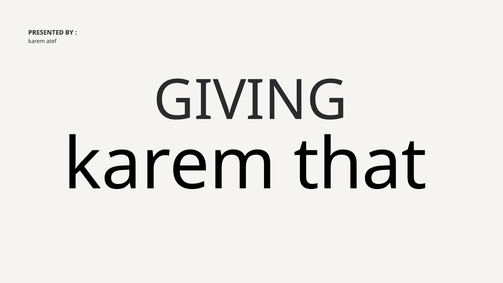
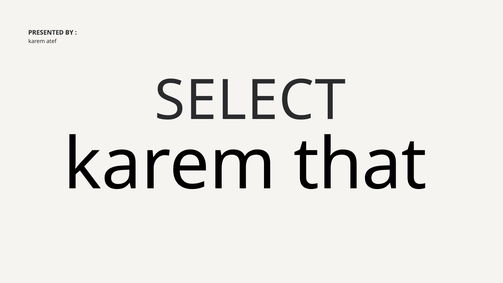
GIVING: GIVING -> SELECT (250, 101)
